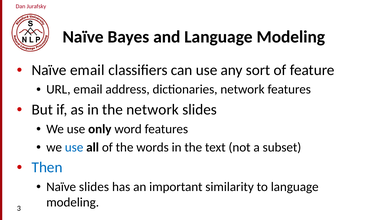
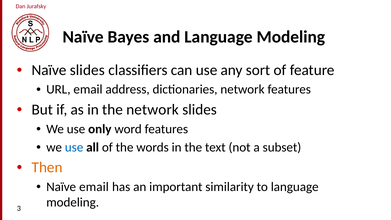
Naïve email: email -> slides (87, 70)
Then colour: blue -> orange (47, 167)
Naïve slides: slides -> email (94, 187)
